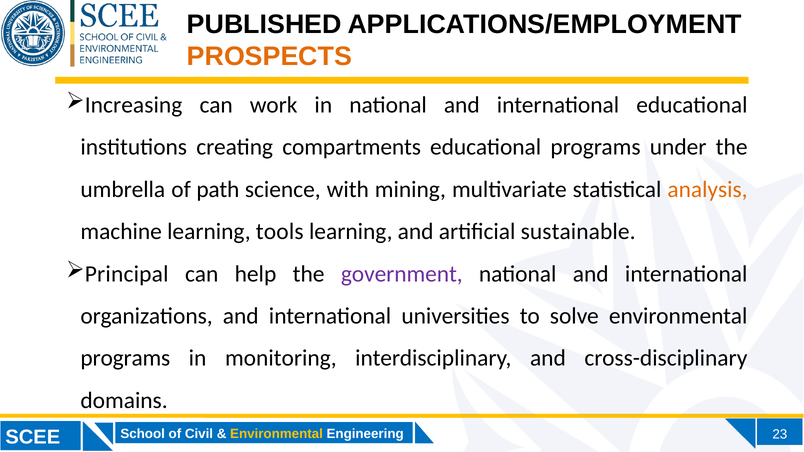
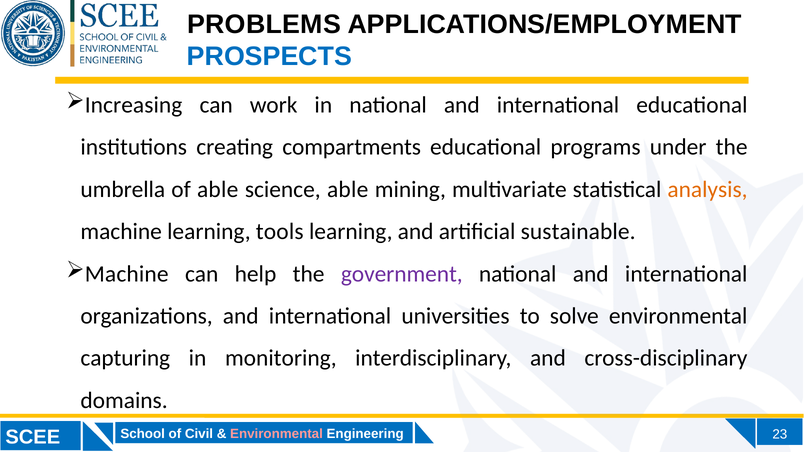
PUBLISHED: PUBLISHED -> PROBLEMS (264, 24)
PROSPECTS colour: orange -> blue (269, 56)
of path: path -> able (218, 189)
science with: with -> able (348, 189)
Principal: Principal -> Machine (127, 274)
programs: programs -> capturing (125, 358)
Environmental colour: yellow -> pink (276, 434)
